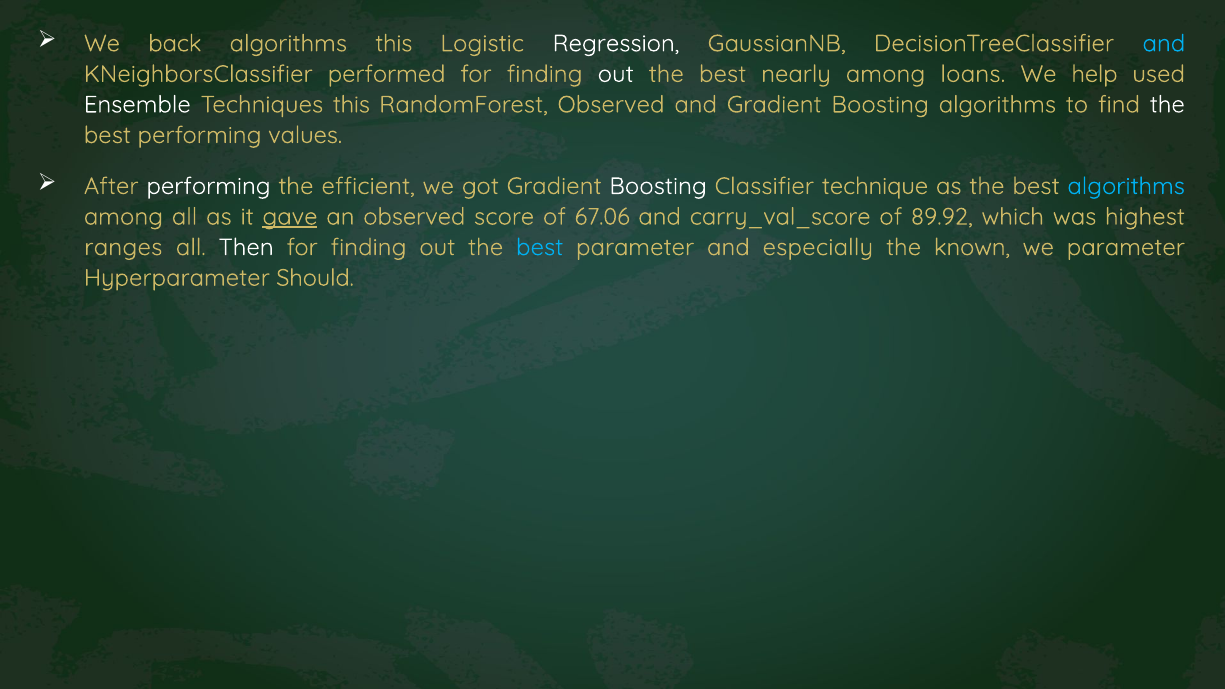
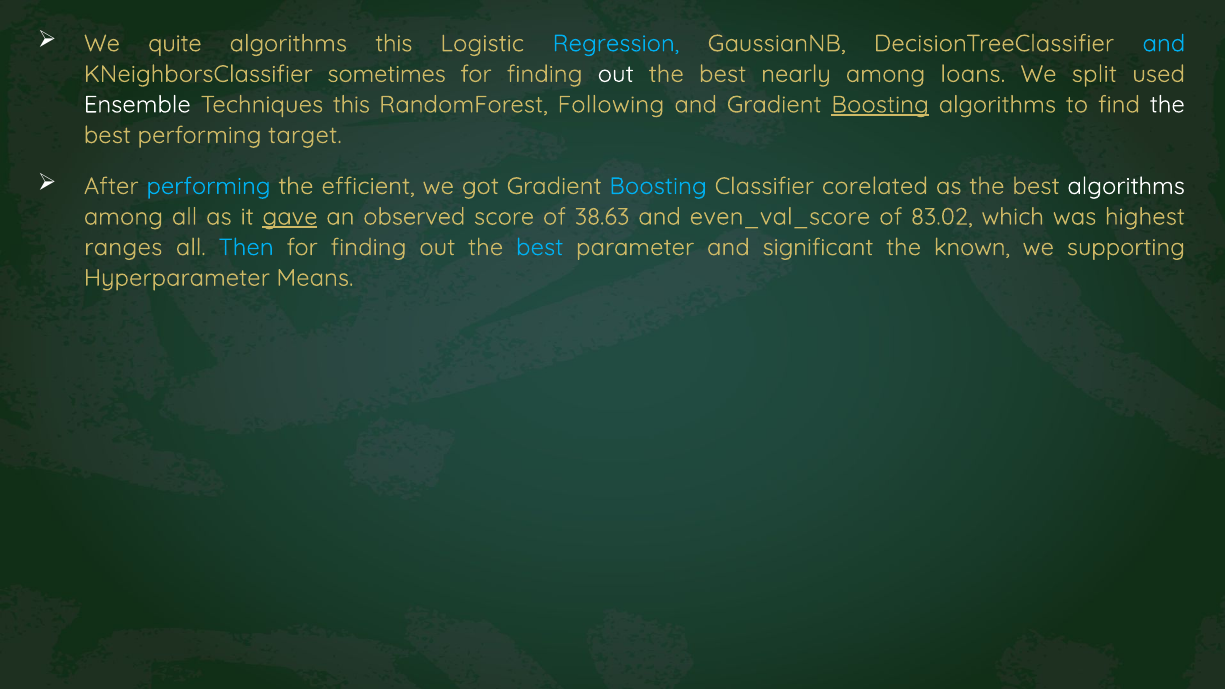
back: back -> quite (175, 44)
Regression colour: white -> light blue (616, 44)
performed: performed -> sometimes (387, 74)
help: help -> split (1094, 74)
RandomForest Observed: Observed -> Following (611, 105)
Boosting underline: none -> present (880, 105)
values: values -> target (305, 135)
performing colour: white -> light blue (209, 186)
Boosting colour: white -> light blue (658, 186)
technique: technique -> corelated (875, 186)
algorithms colour: light blue -> white (1126, 186)
67.06: 67.06 -> 38.63 (602, 217)
carry_val_score: carry_val_score -> even_val_score (780, 217)
89.92: 89.92 -> 83.02 (942, 217)
Then colour: white -> light blue (246, 247)
especially: especially -> significant (818, 247)
we parameter: parameter -> supporting (1126, 247)
Should: Should -> Means (315, 278)
